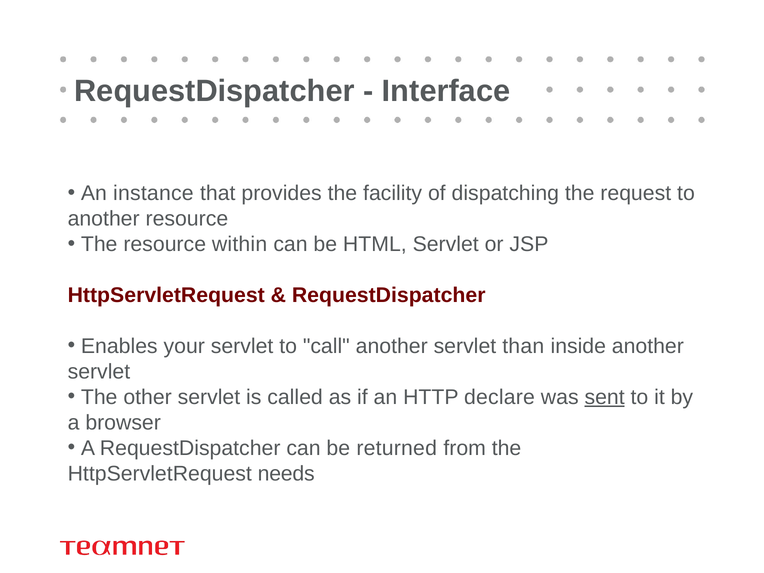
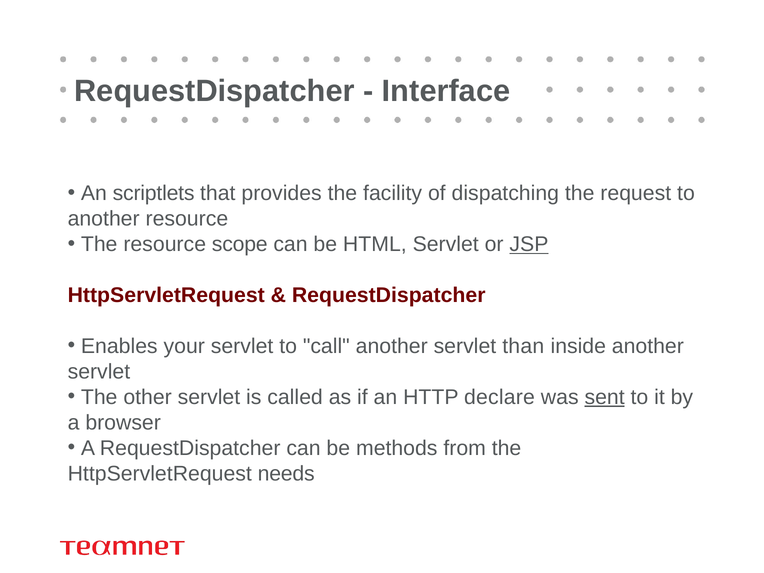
instance: instance -> scriptlets (154, 193)
within: within -> scope (240, 244)
JSP underline: none -> present (529, 244)
returned: returned -> methods (397, 448)
